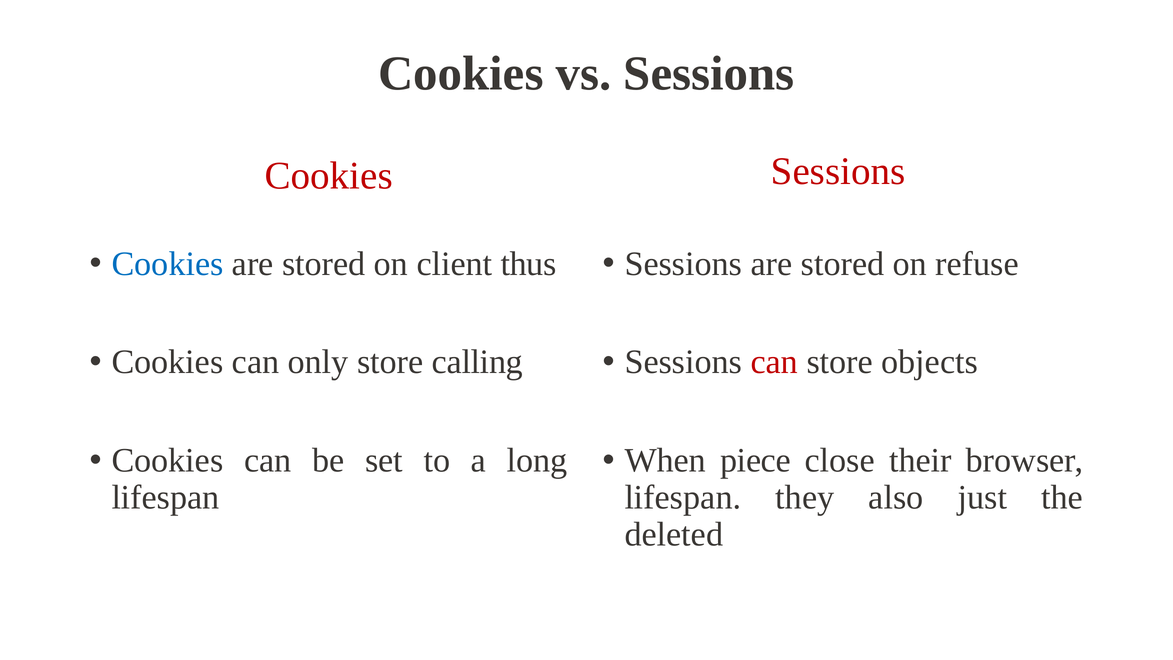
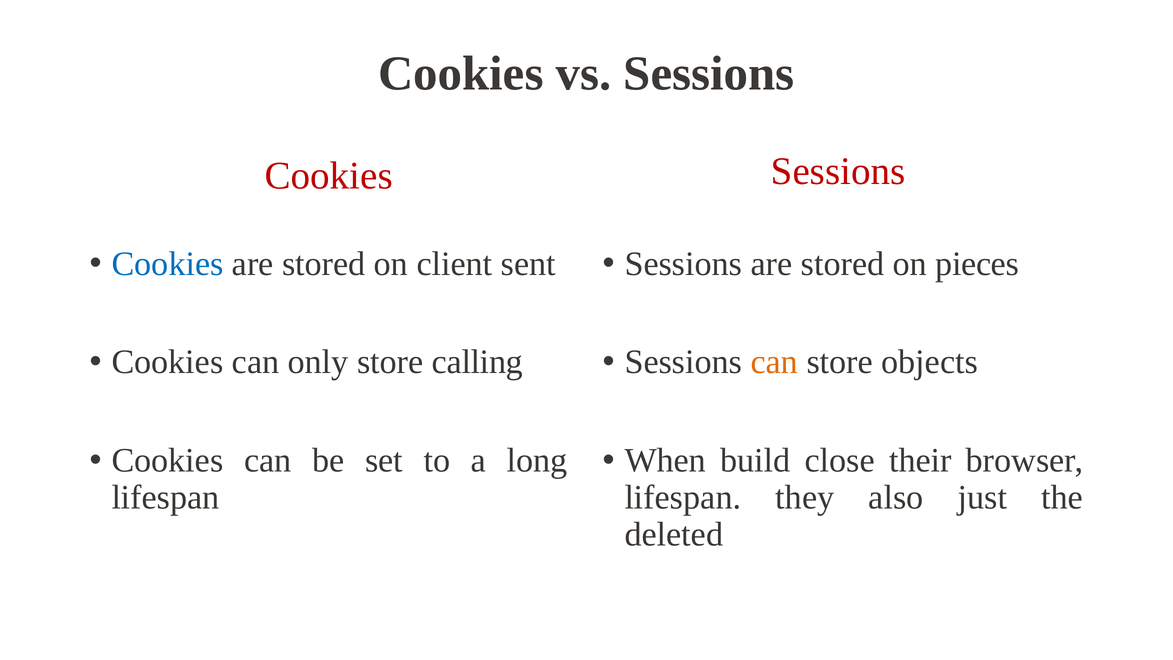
thus: thus -> sent (528, 264)
refuse: refuse -> pieces (977, 264)
can colour: red -> orange (774, 362)
piece: piece -> build (755, 460)
